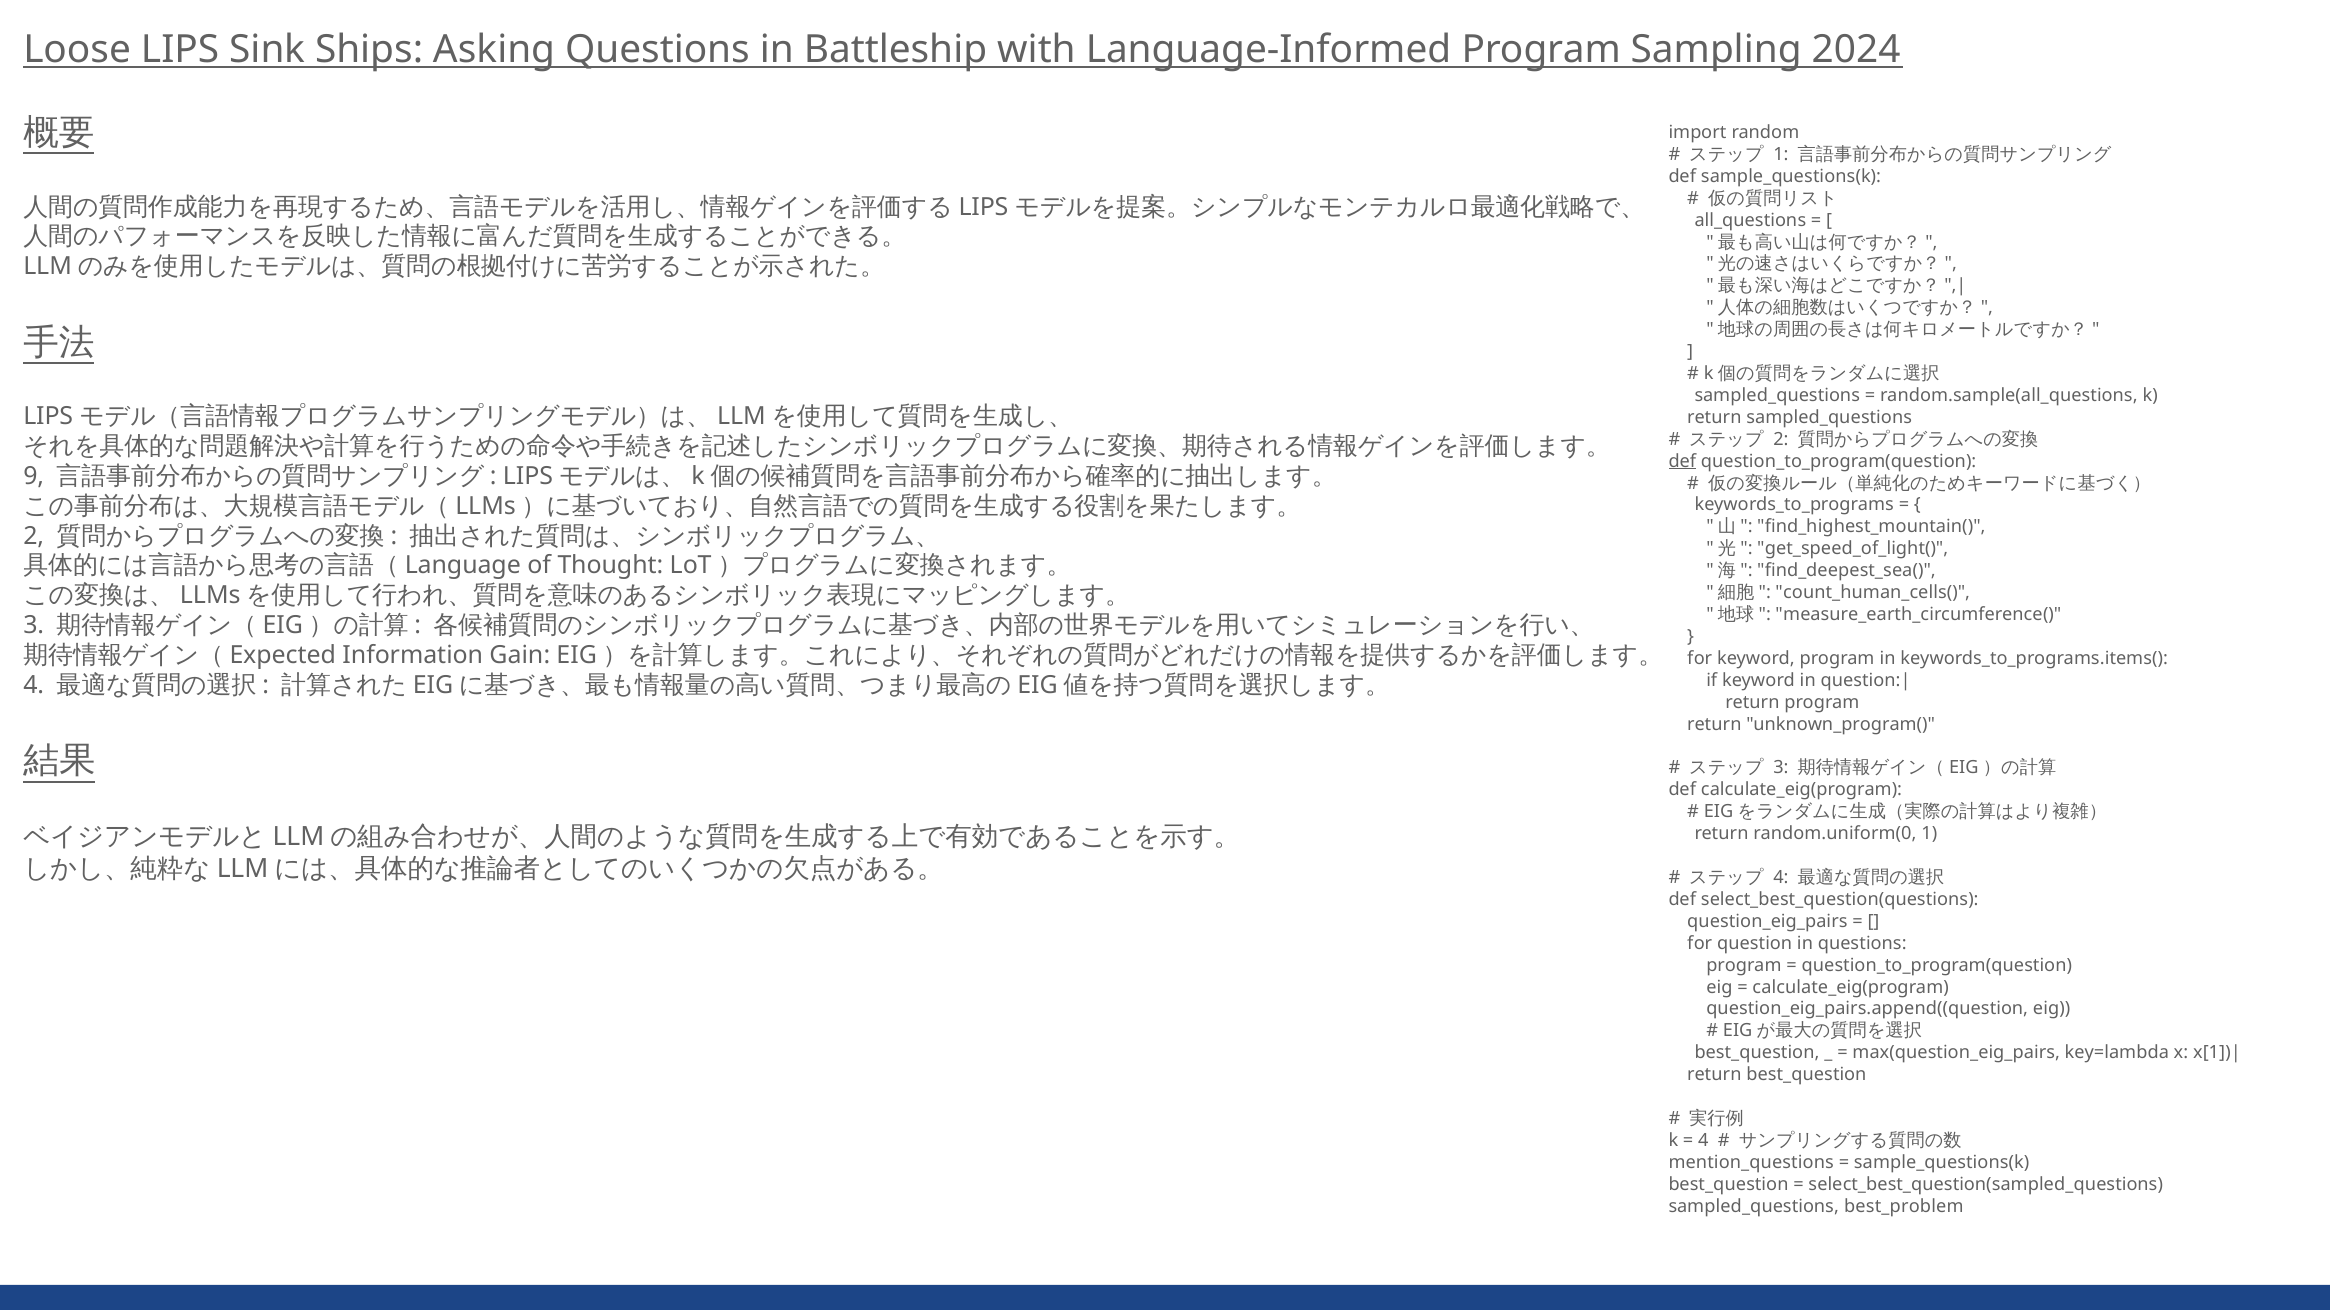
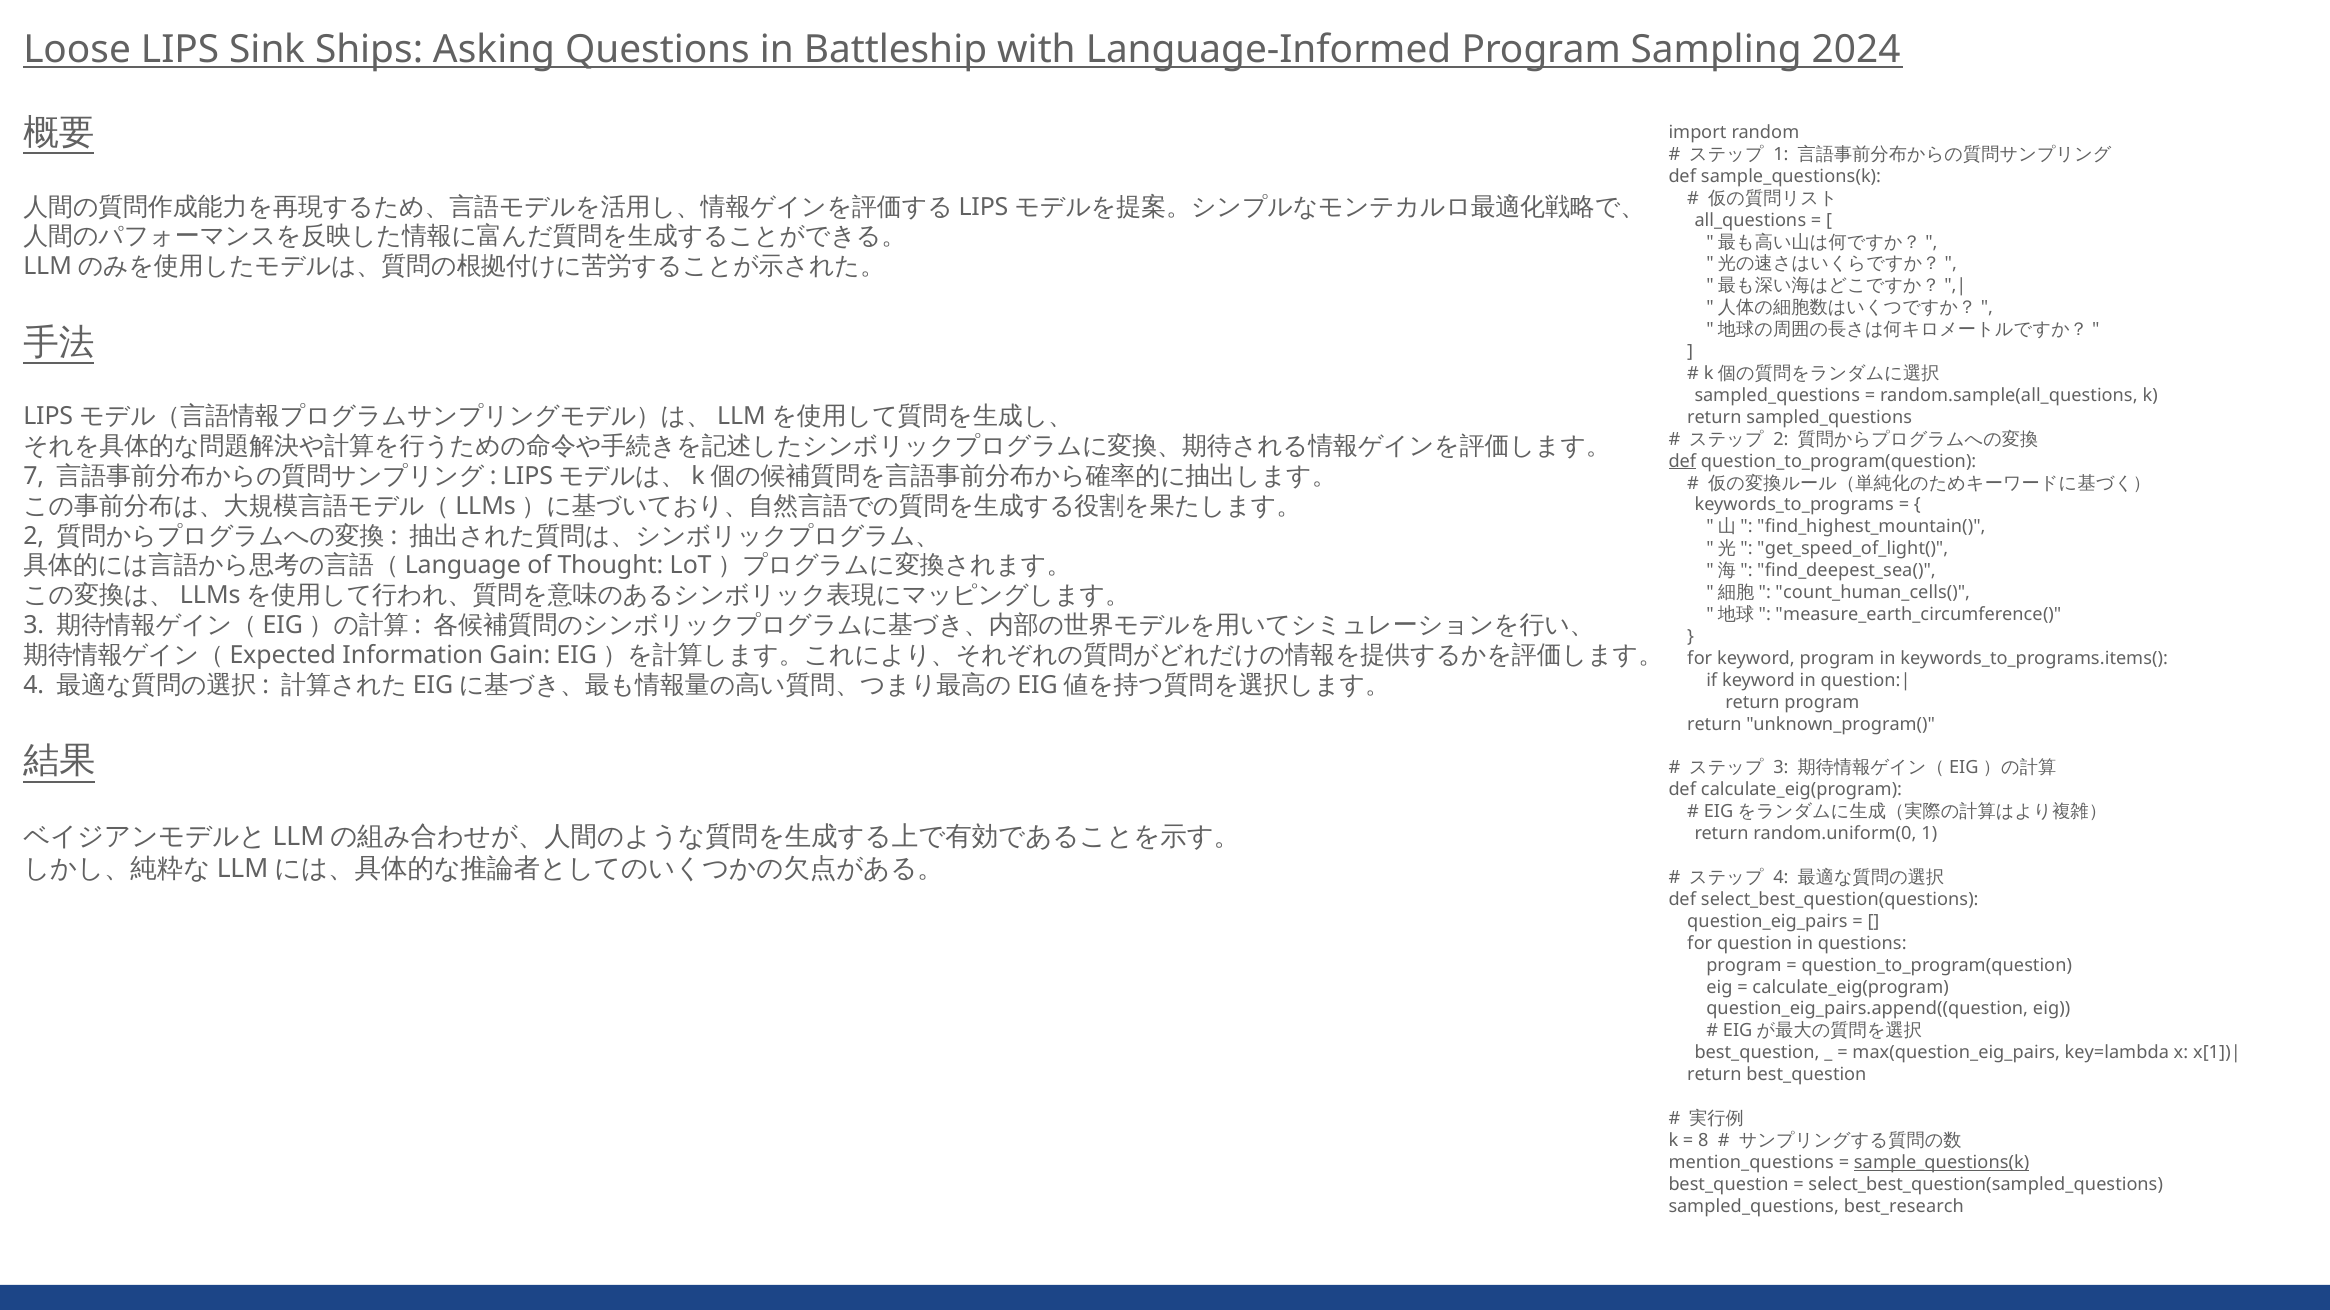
9: 9 -> 7 (34, 476)
4: 4 -> 8 (1703, 1141)
sample_questions(k underline: none -> present (1942, 1163)
best_problem: best_problem -> best_research (1904, 1207)
